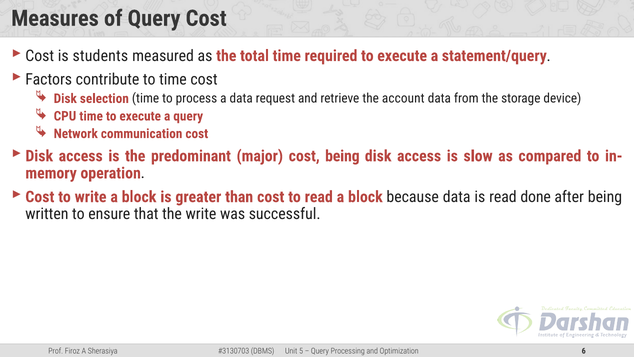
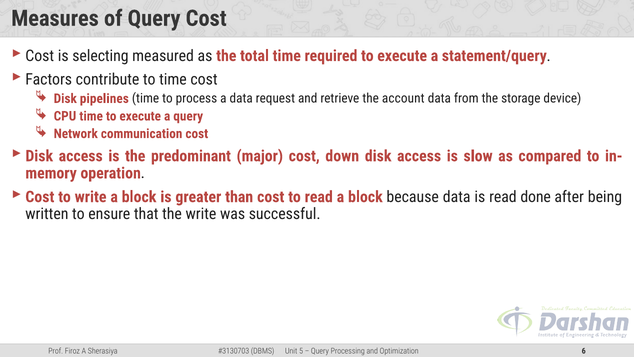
students: students -> selecting (100, 56)
selection: selection -> pipelines (104, 98)
cost being: being -> down (342, 156)
